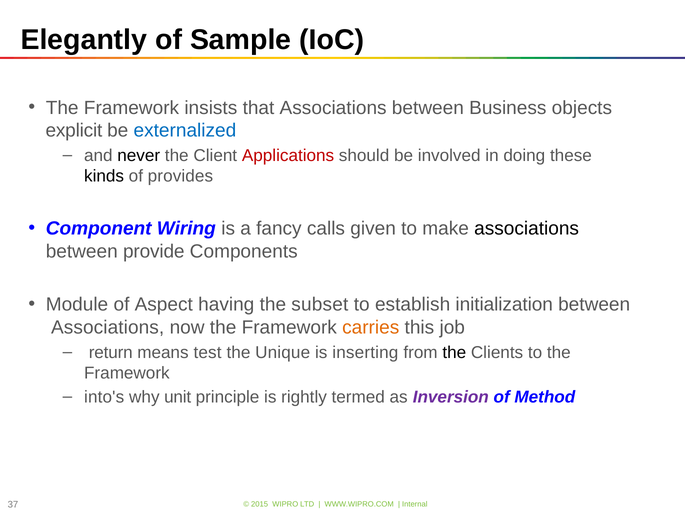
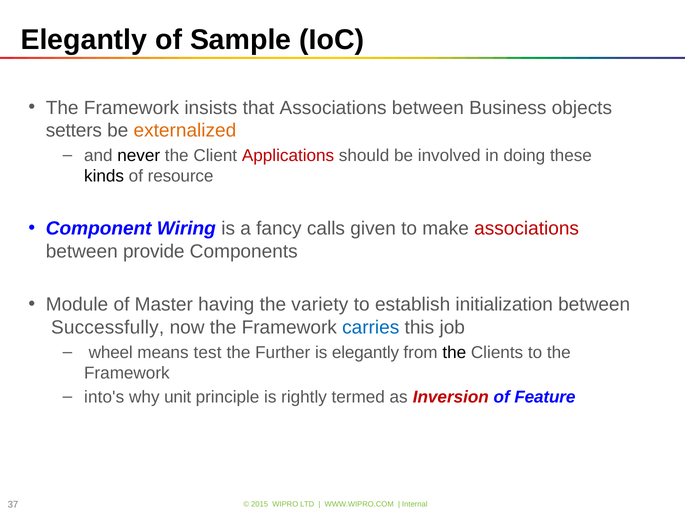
explicit: explicit -> setters (74, 131)
externalized colour: blue -> orange (185, 131)
provides: provides -> resource (181, 176)
associations colour: black -> red (527, 228)
Aspect: Aspect -> Master (164, 305)
subset: subset -> variety (320, 305)
Associations: Associations -> Successfully (108, 327)
carries colour: orange -> blue (371, 327)
return: return -> wheel (111, 352)
Unique: Unique -> Further (283, 352)
is inserting: inserting -> elegantly (365, 352)
Inversion colour: purple -> red (451, 397)
Method: Method -> Feature (545, 397)
